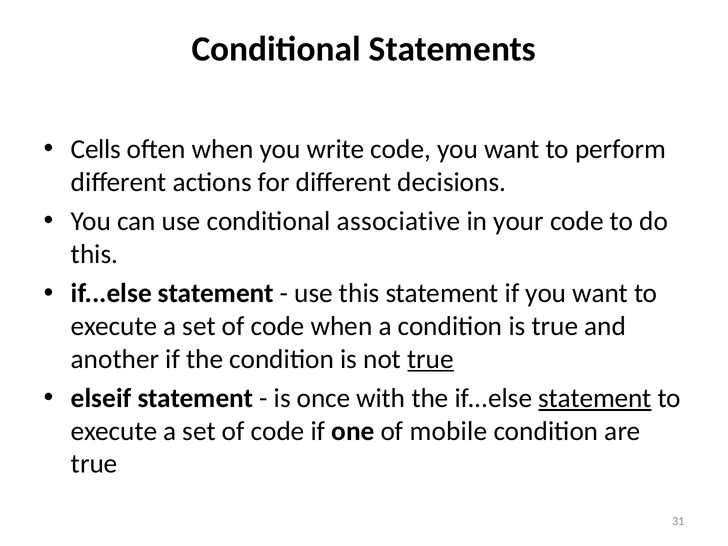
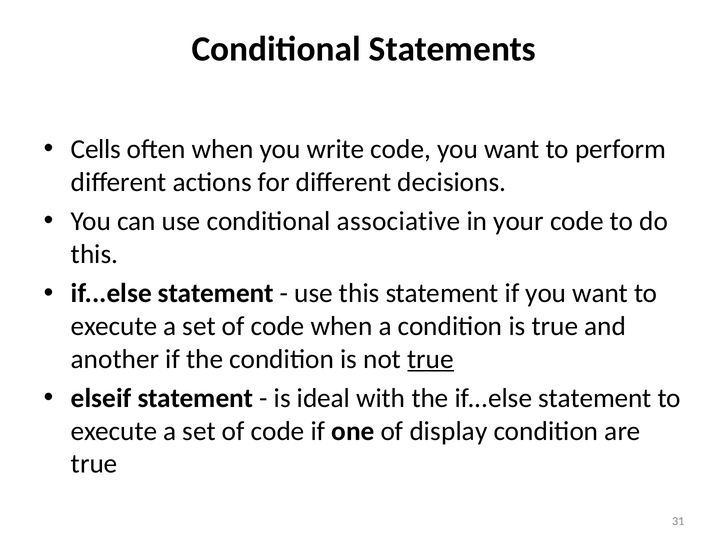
once: once -> ideal (324, 398)
statement underline: present -> none (595, 398)
mobile: mobile -> display (448, 431)
